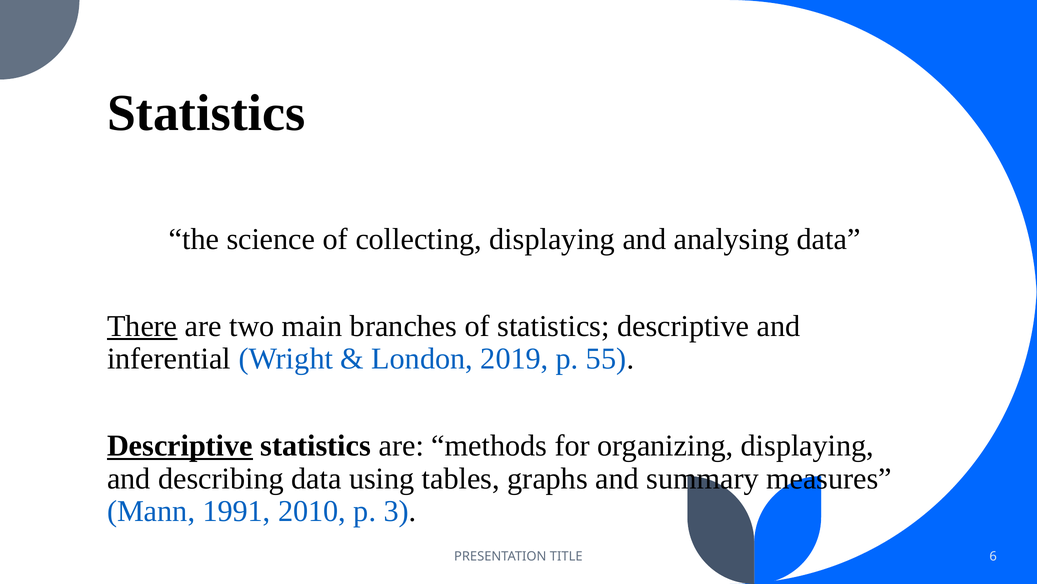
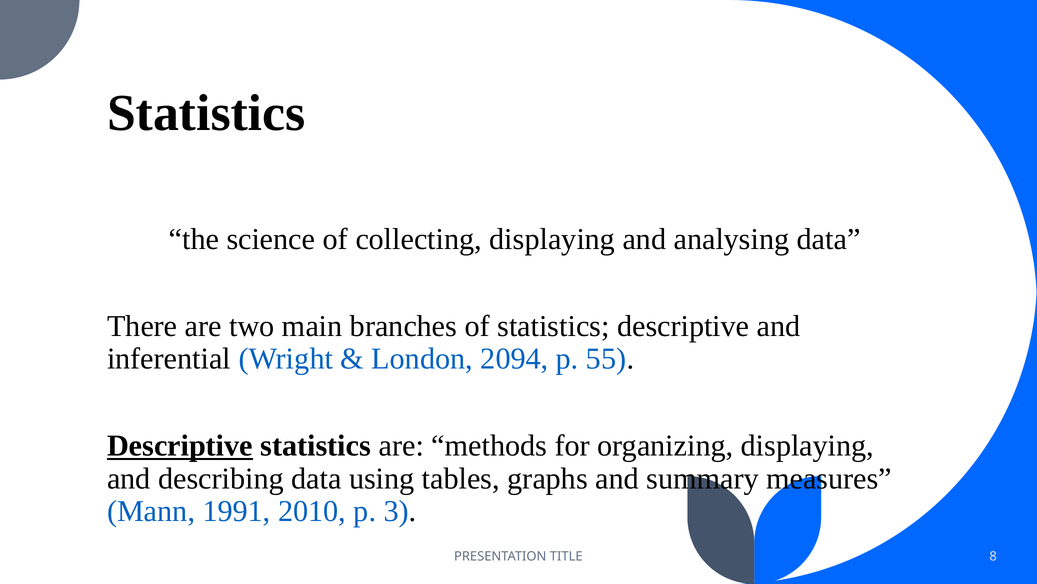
There underline: present -> none (142, 326)
2019: 2019 -> 2094 (514, 358)
6: 6 -> 8 (993, 556)
